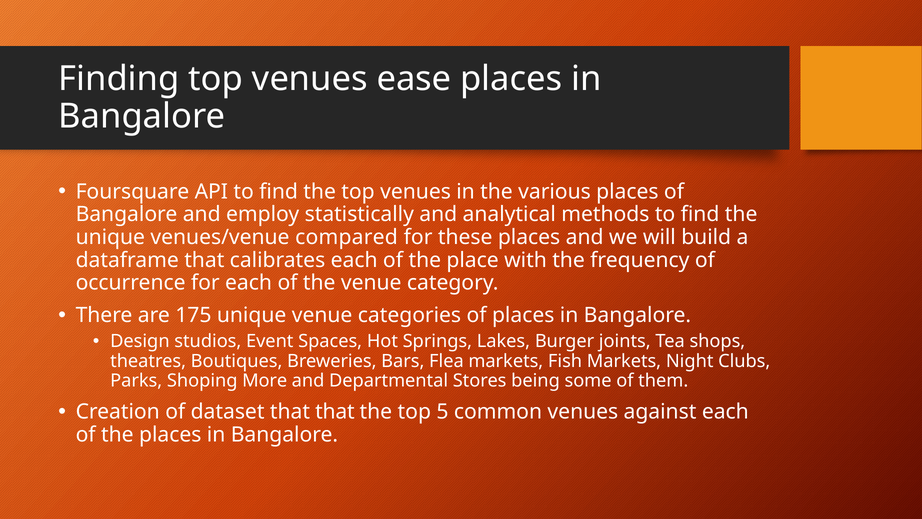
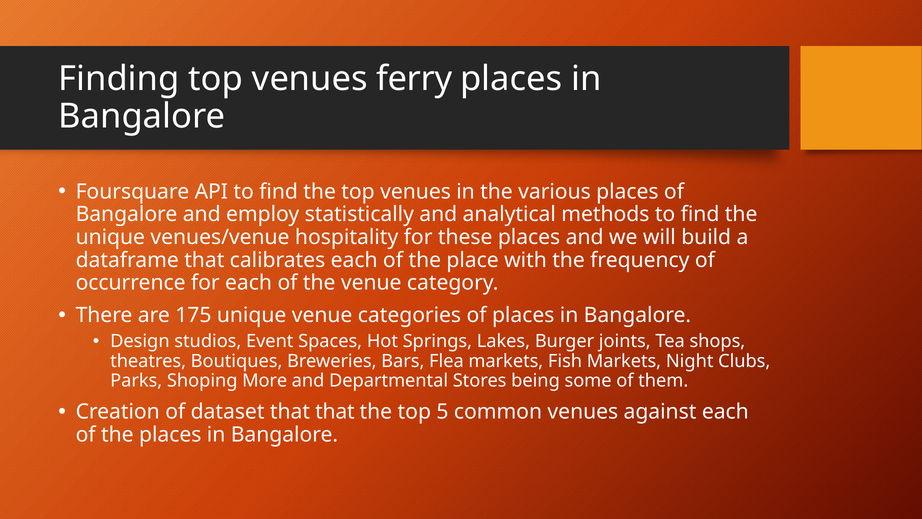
ease: ease -> ferry (414, 79)
compared: compared -> hospitality (347, 237)
